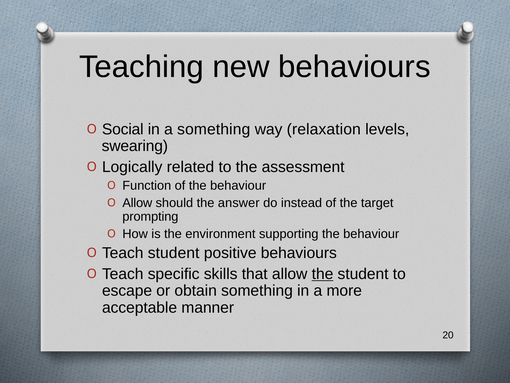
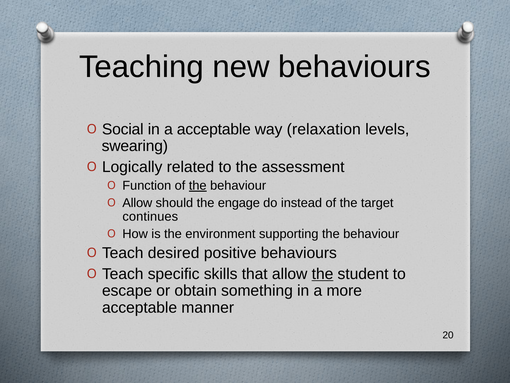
a something: something -> acceptable (214, 129)
the underline: none -> present (198, 185)
answer: answer -> engage (239, 203)
prompting: prompting -> continues (150, 216)
Teach student: student -> desired (174, 253)
